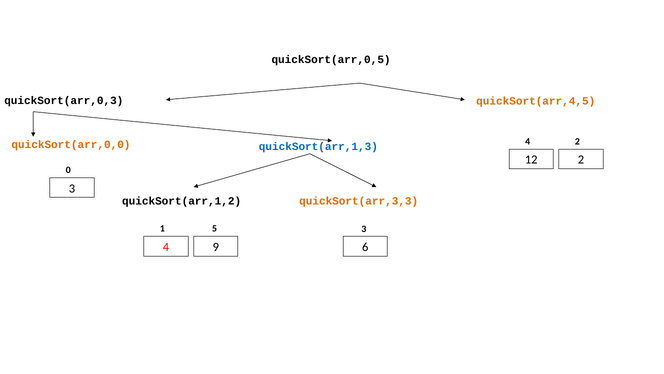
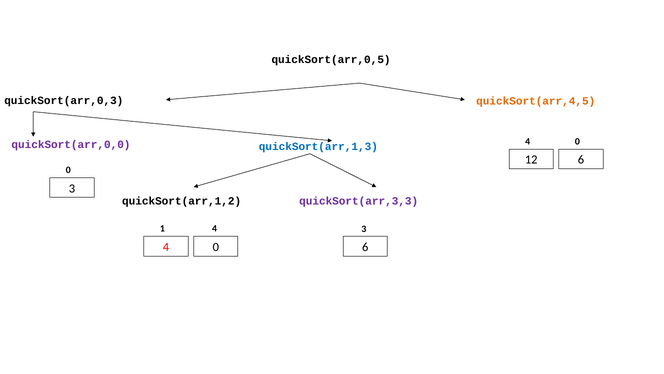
2: 2 -> 0 (577, 141)
quickSort(arr,0,0 colour: orange -> purple (71, 145)
12 2: 2 -> 6 (581, 160)
quickSort(arr,3,3 colour: orange -> purple (359, 201)
1 5: 5 -> 4 (214, 228)
9: 9 -> 0 (216, 247)
